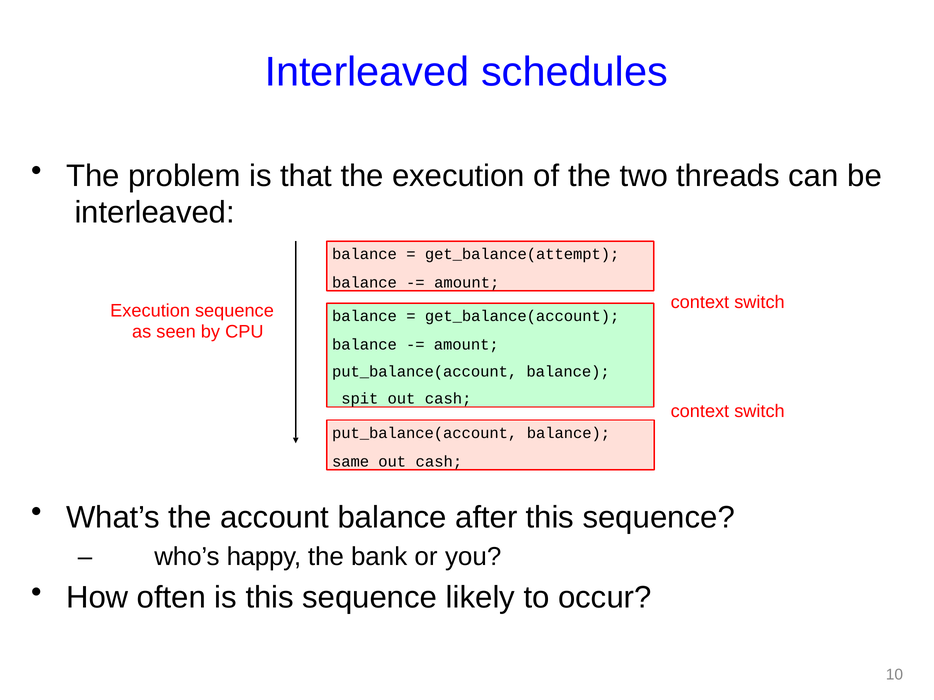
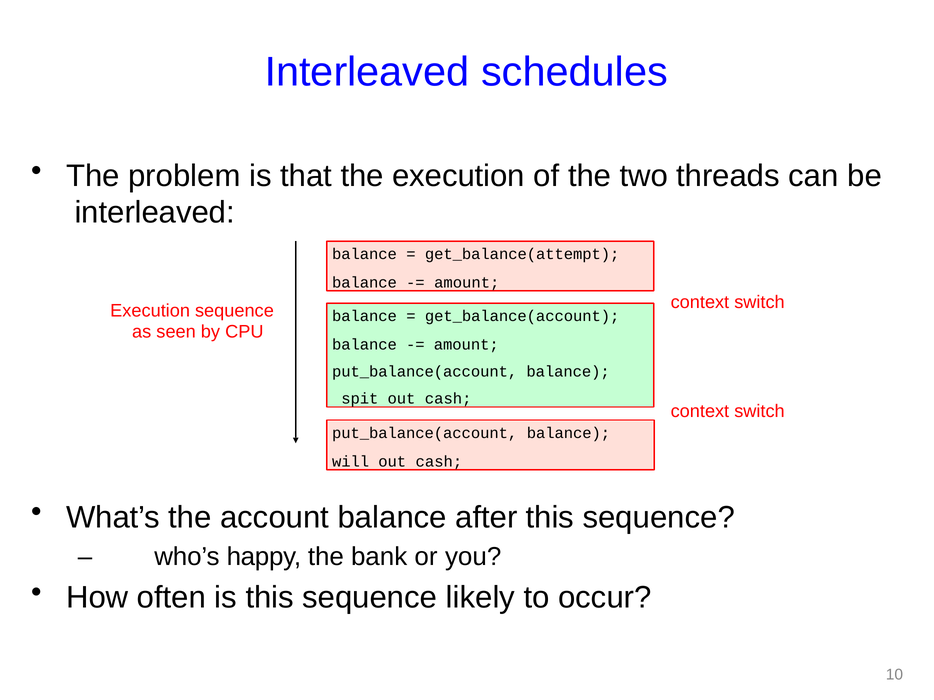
same: same -> will (351, 462)
